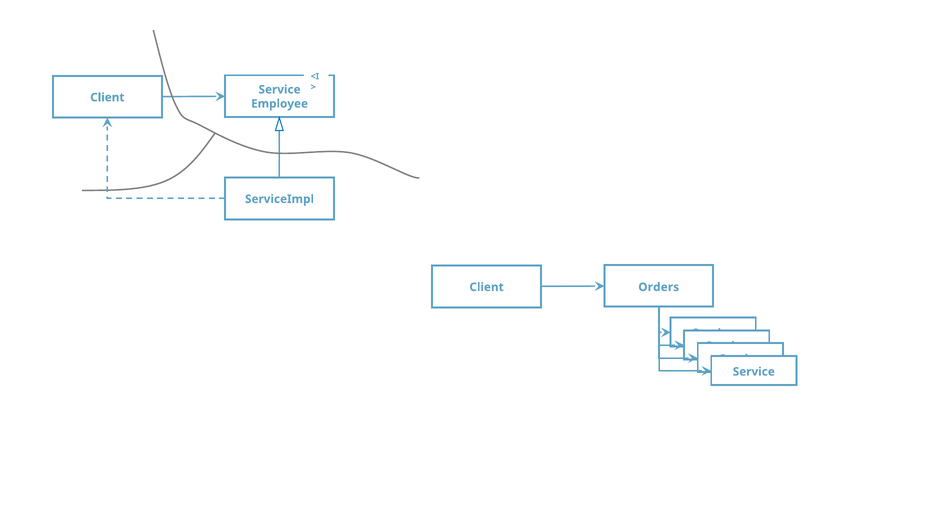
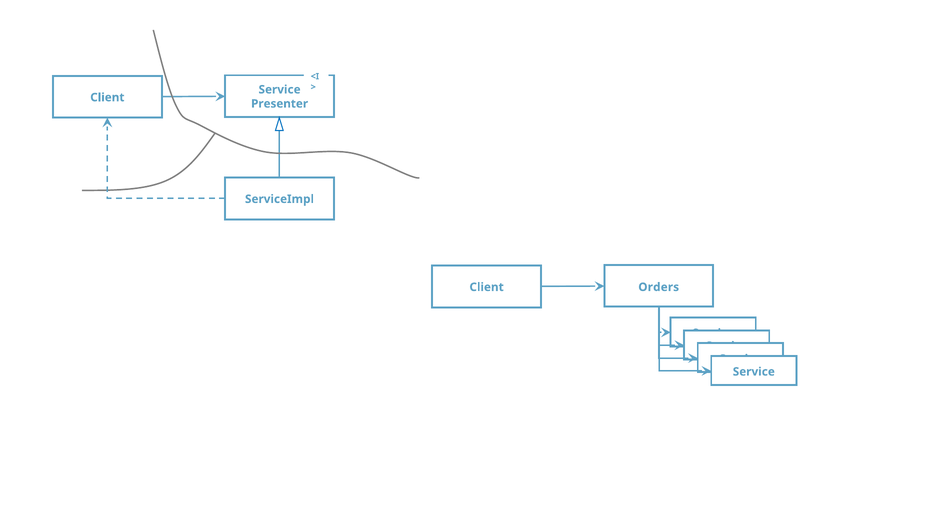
Employee: Employee -> Presenter (280, 104)
